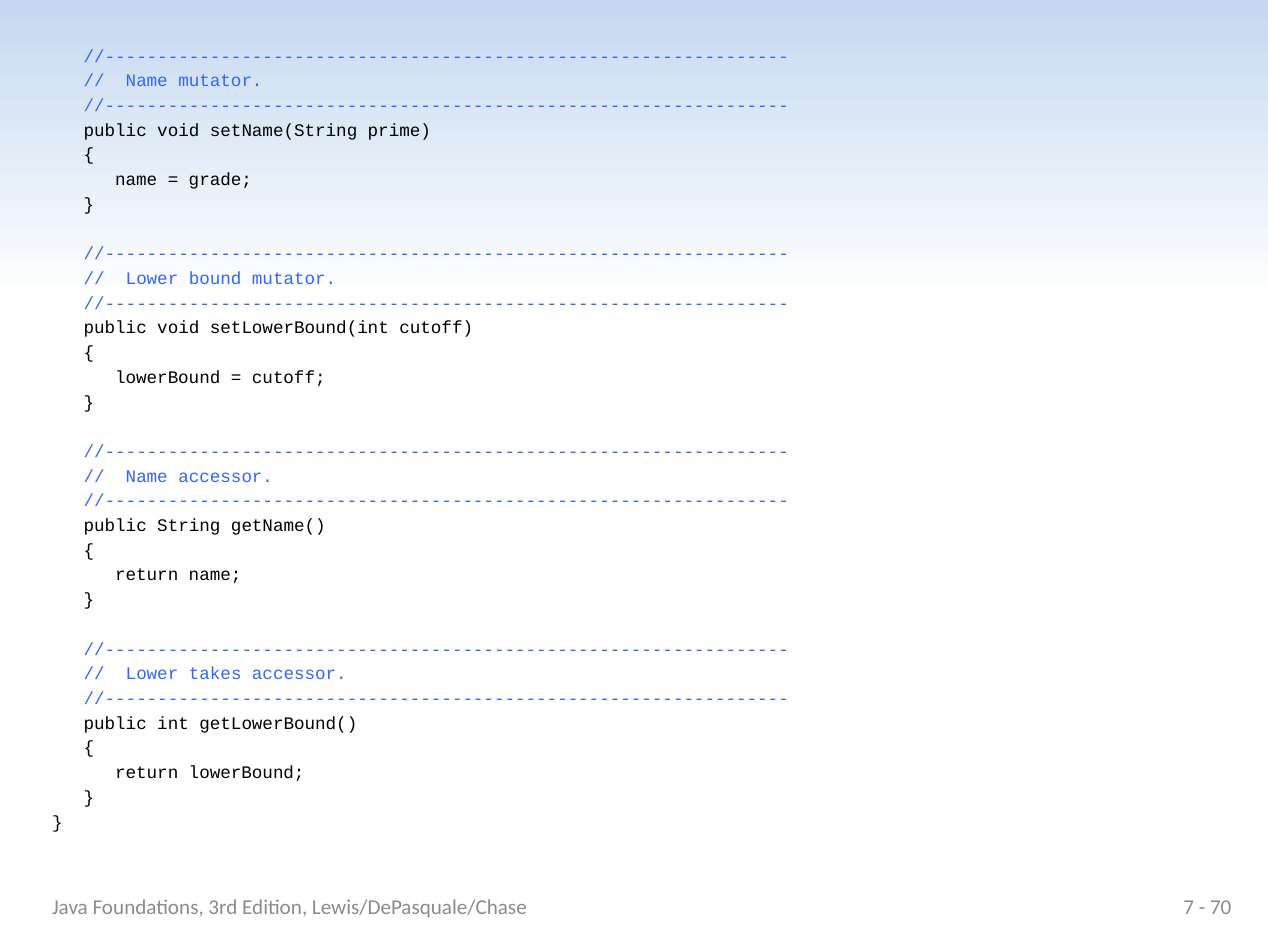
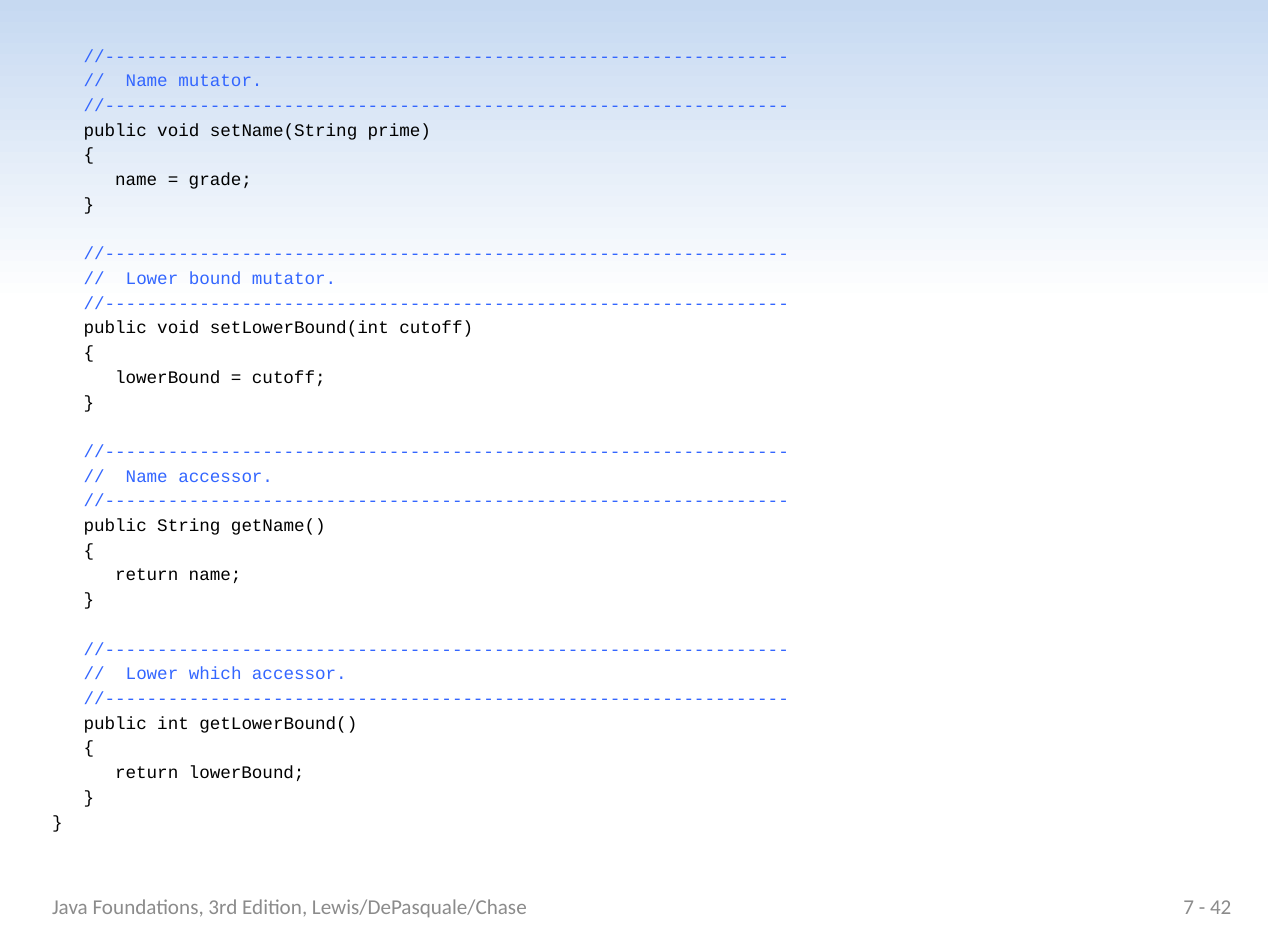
takes: takes -> which (215, 674)
70: 70 -> 42 (1221, 908)
